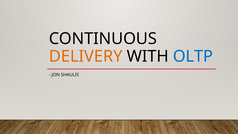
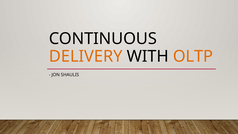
OLTP colour: blue -> orange (193, 56)
